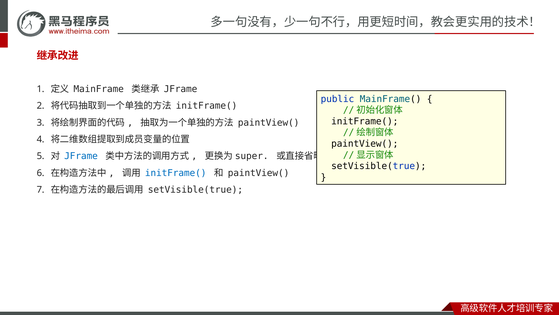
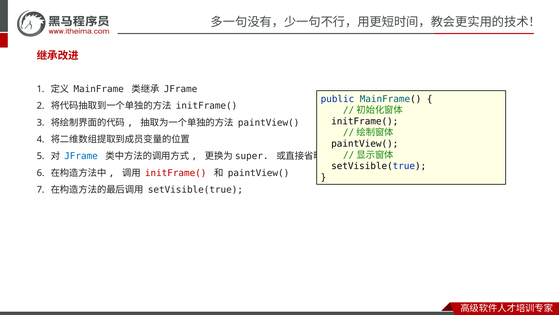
initFrame( colour: blue -> red (176, 173)
